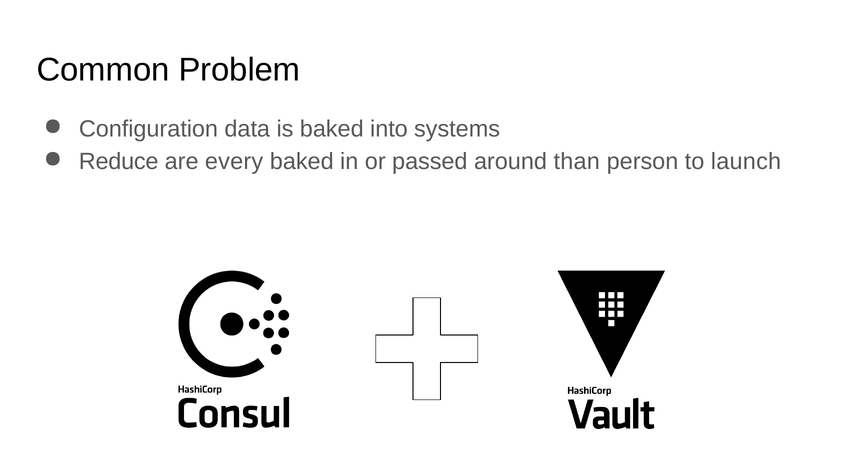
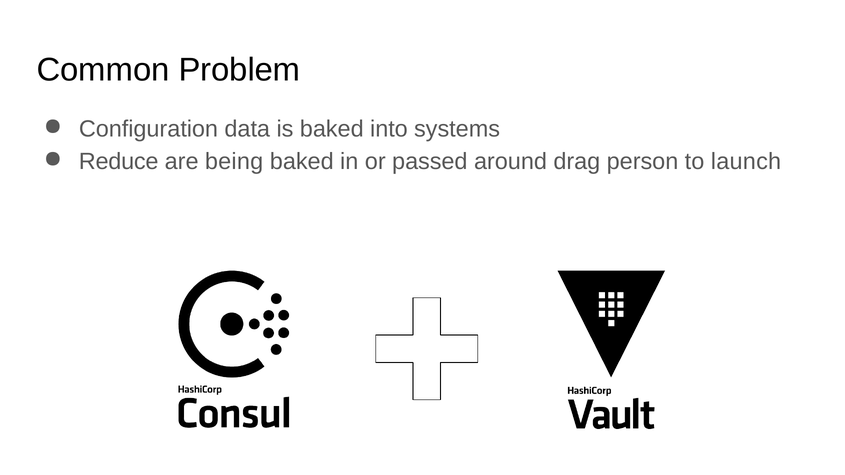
every: every -> being (234, 162)
than: than -> drag (577, 162)
